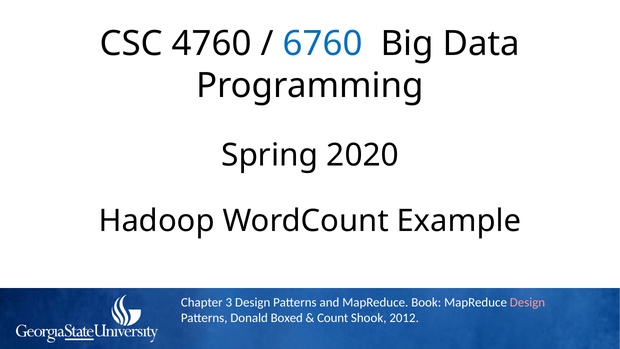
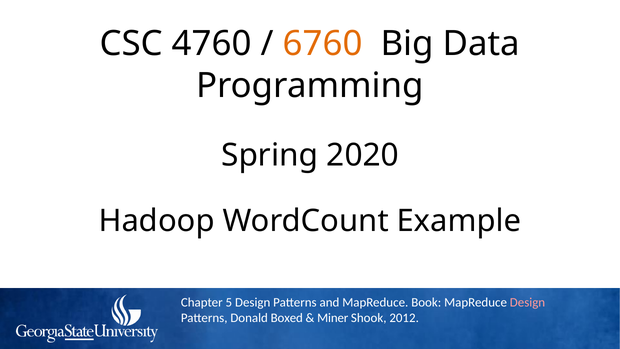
6760 colour: blue -> orange (323, 44)
3: 3 -> 5 (229, 302)
Count: Count -> Miner (333, 318)
